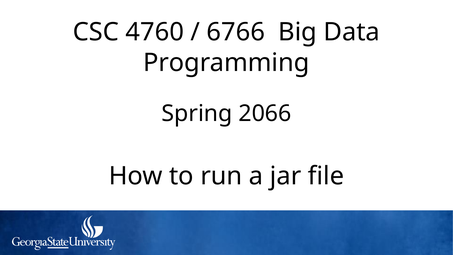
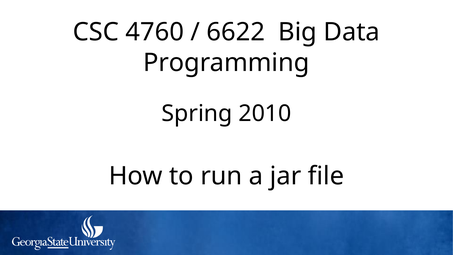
6766: 6766 -> 6622 (236, 32)
2066: 2066 -> 2010 (265, 113)
